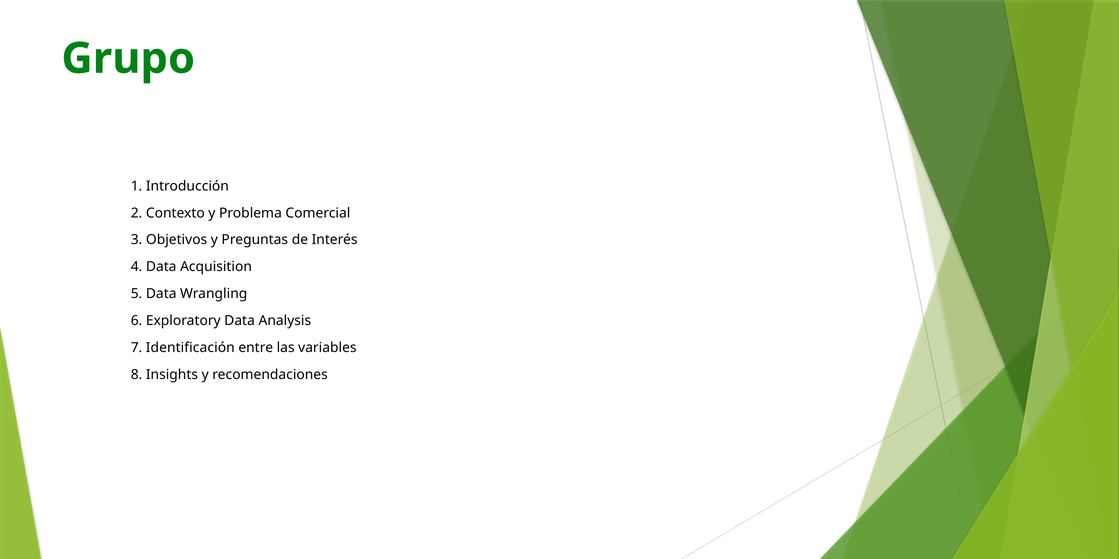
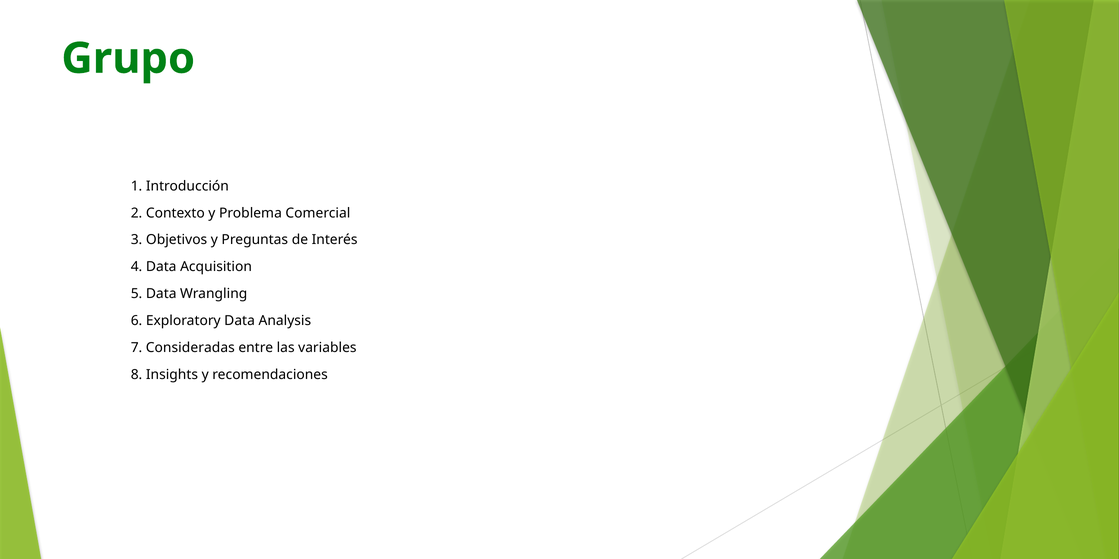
Identificación: Identificación -> Consideradas (190, 348)
